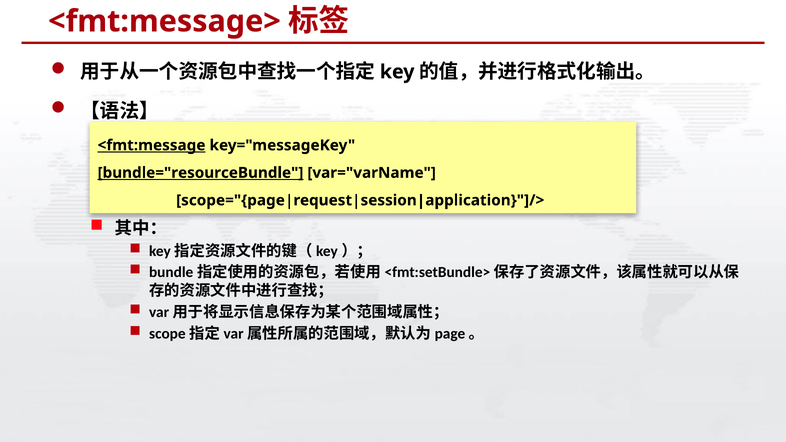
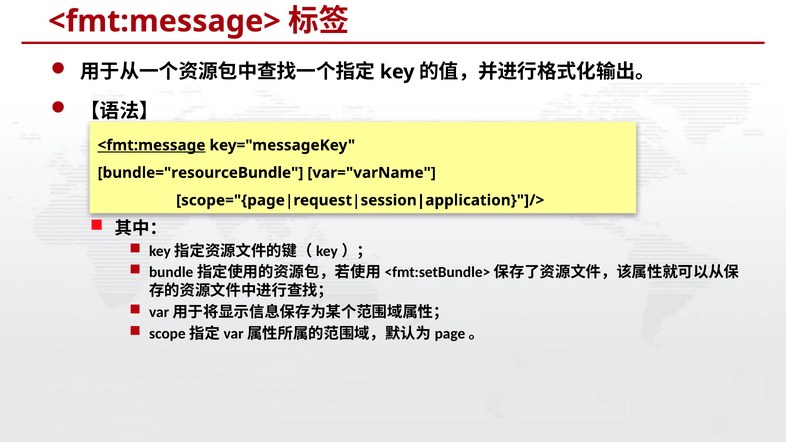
bundle="resourceBundle underline: present -> none (200, 173)
